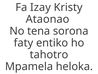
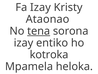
tena underline: none -> present (39, 31)
faty: faty -> izay (23, 43)
tahotro: tahotro -> kotroka (49, 54)
